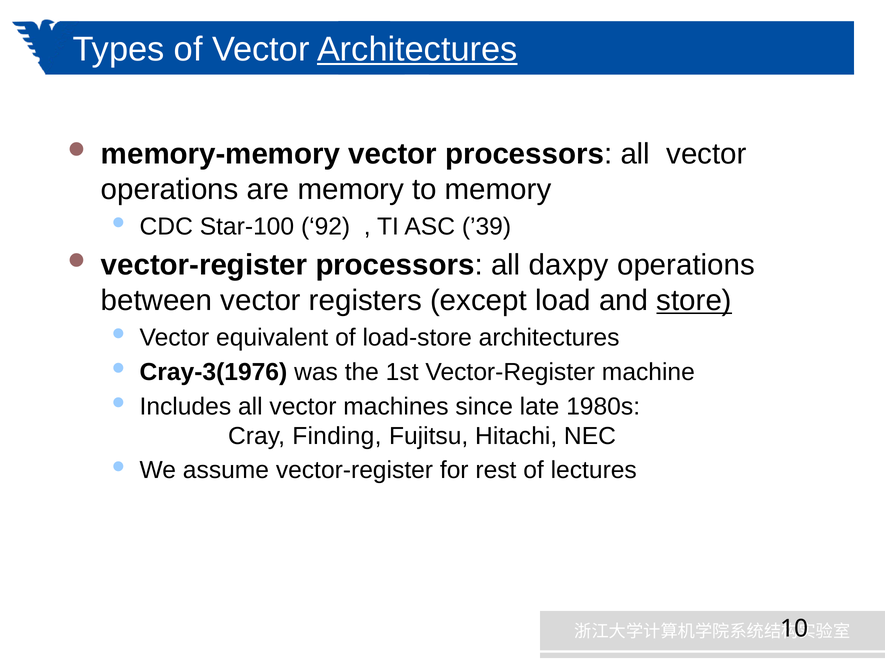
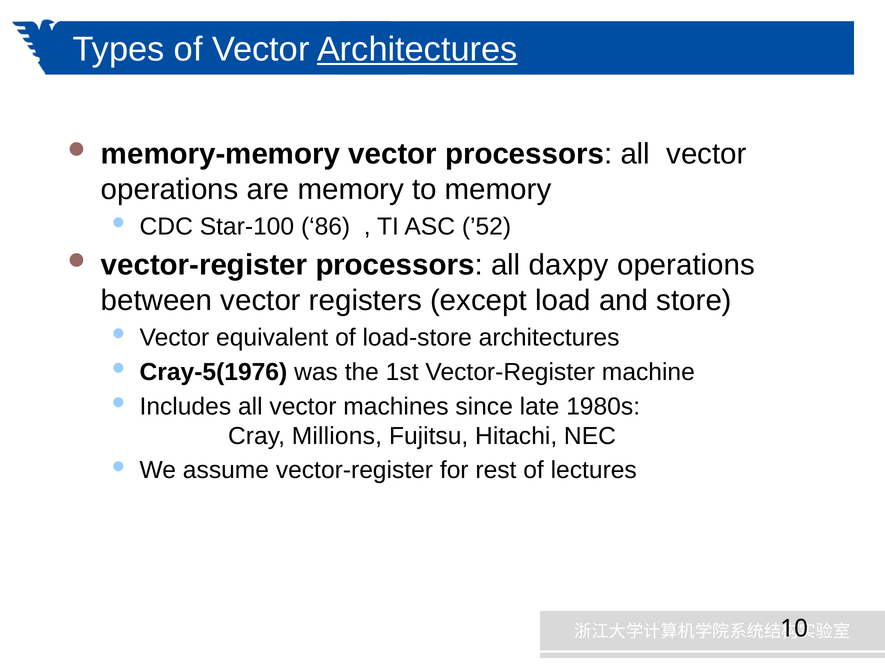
92: 92 -> 86 (326, 226)
’39: ’39 -> ’52 (486, 226)
store underline: present -> none (694, 300)
Cray-3(1976: Cray-3(1976 -> Cray-5(1976 (213, 372)
Finding: Finding -> Millions (337, 436)
